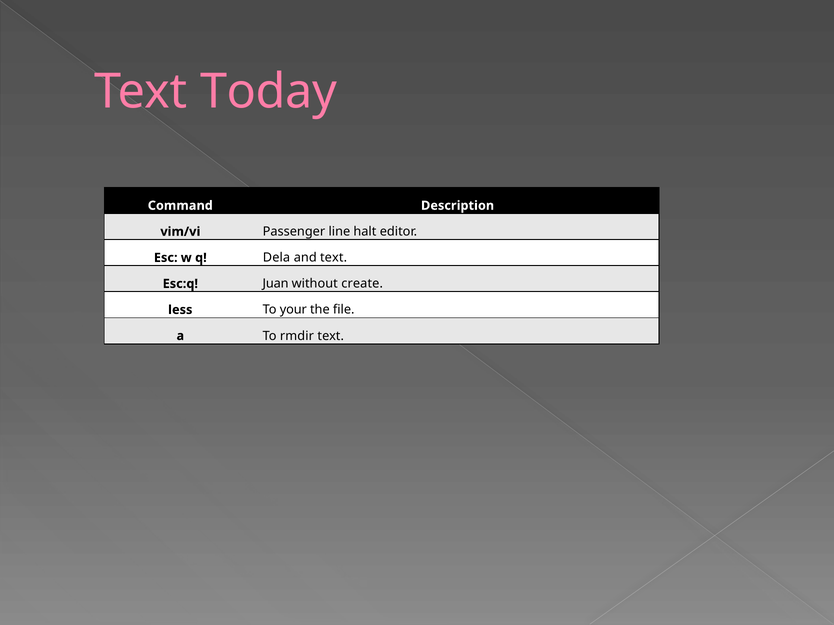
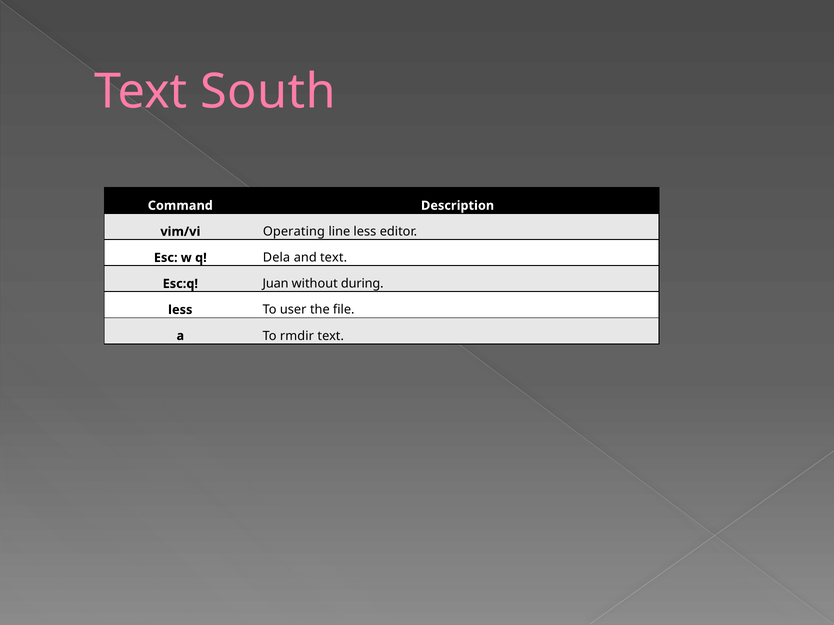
Today: Today -> South (268, 92)
Passenger: Passenger -> Operating (294, 232)
line halt: halt -> less (365, 232)
create: create -> during (362, 284)
your: your -> user (293, 310)
